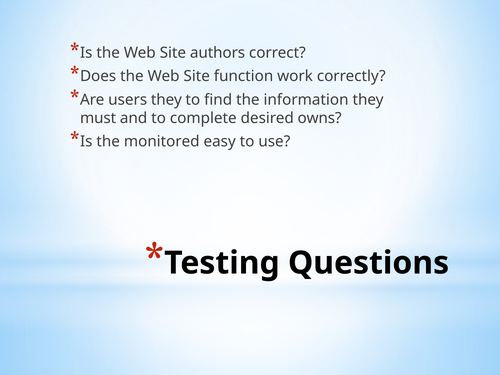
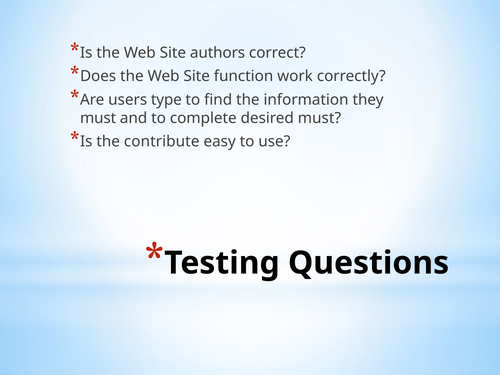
users they: they -> type (166, 100)
desired owns: owns -> must (319, 118)
monitored: monitored -> contribute (162, 141)
